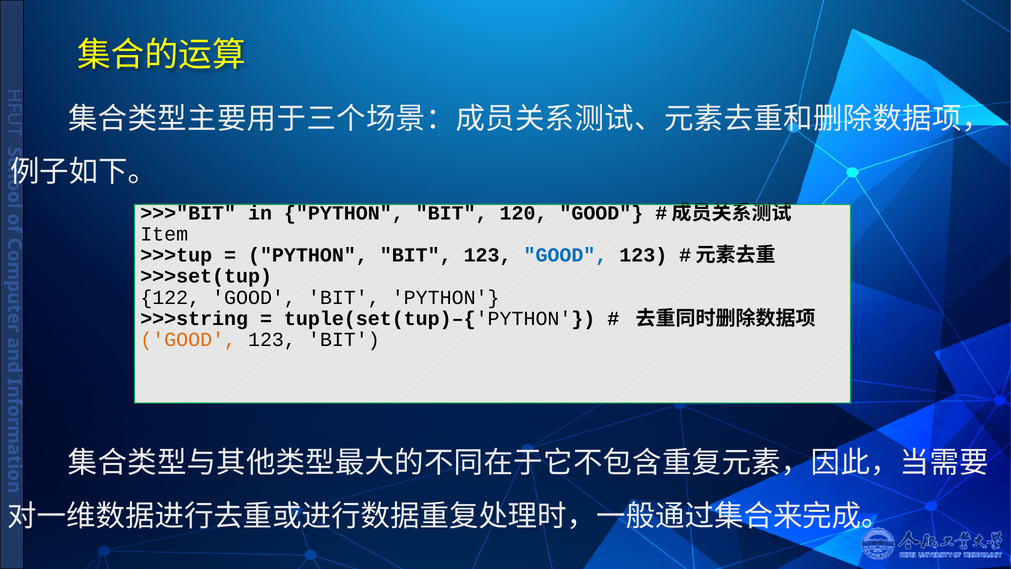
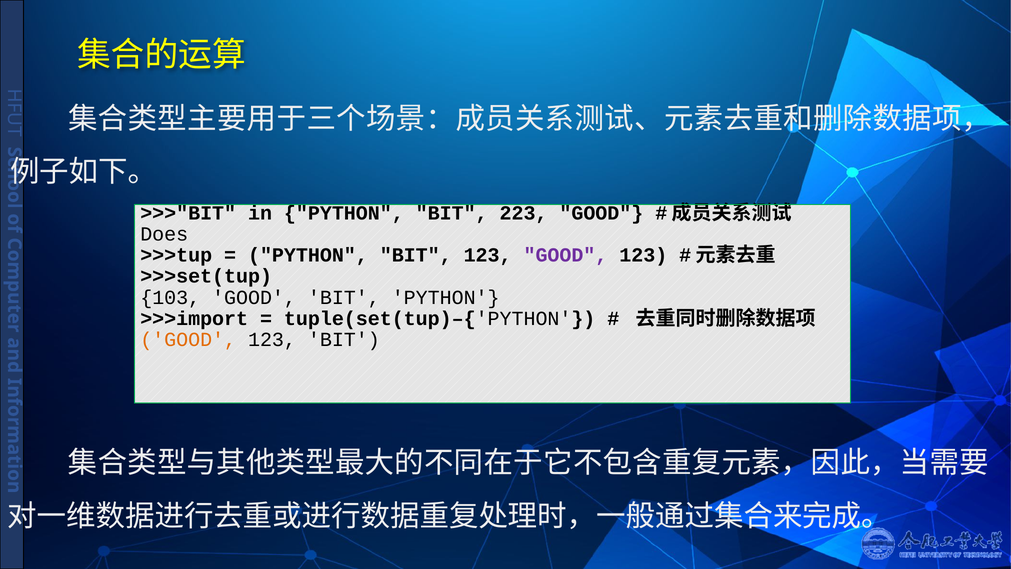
120: 120 -> 223 (524, 213)
Item: Item -> Does (164, 234)
GOOD colour: blue -> purple (565, 255)
122: 122 -> 103 (170, 297)
>>>string: >>>string -> >>>import (194, 318)
